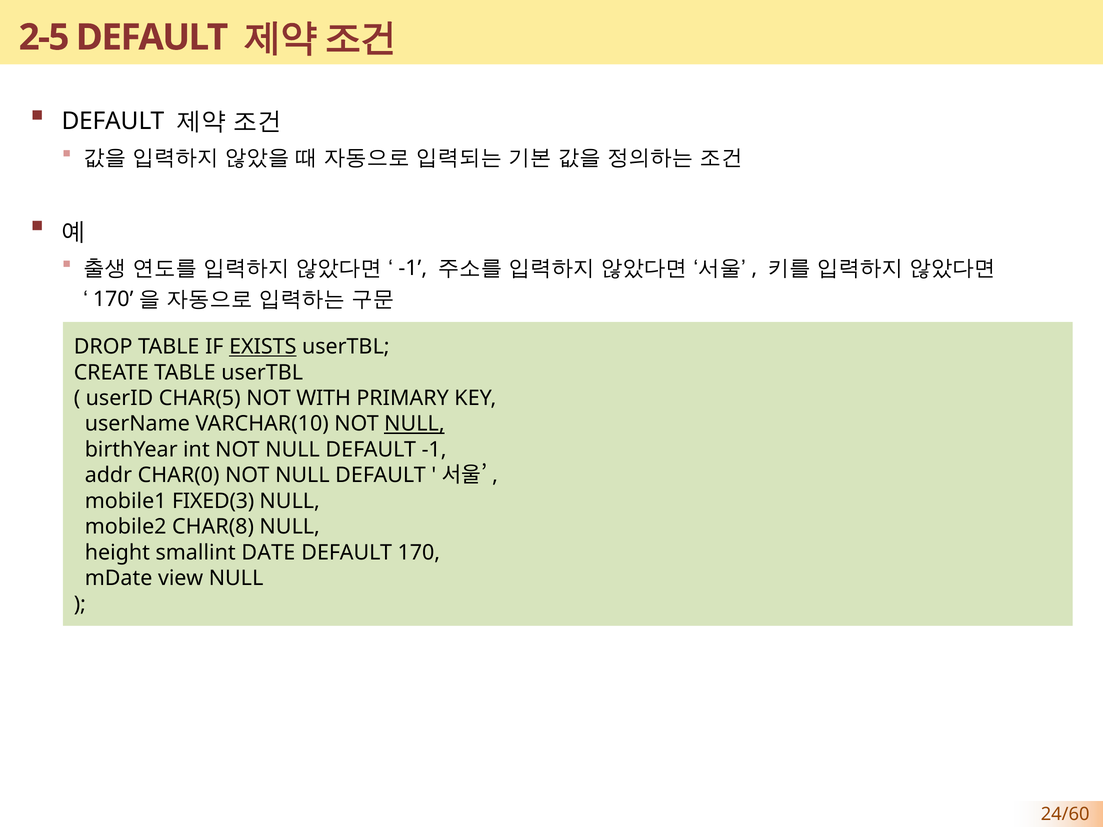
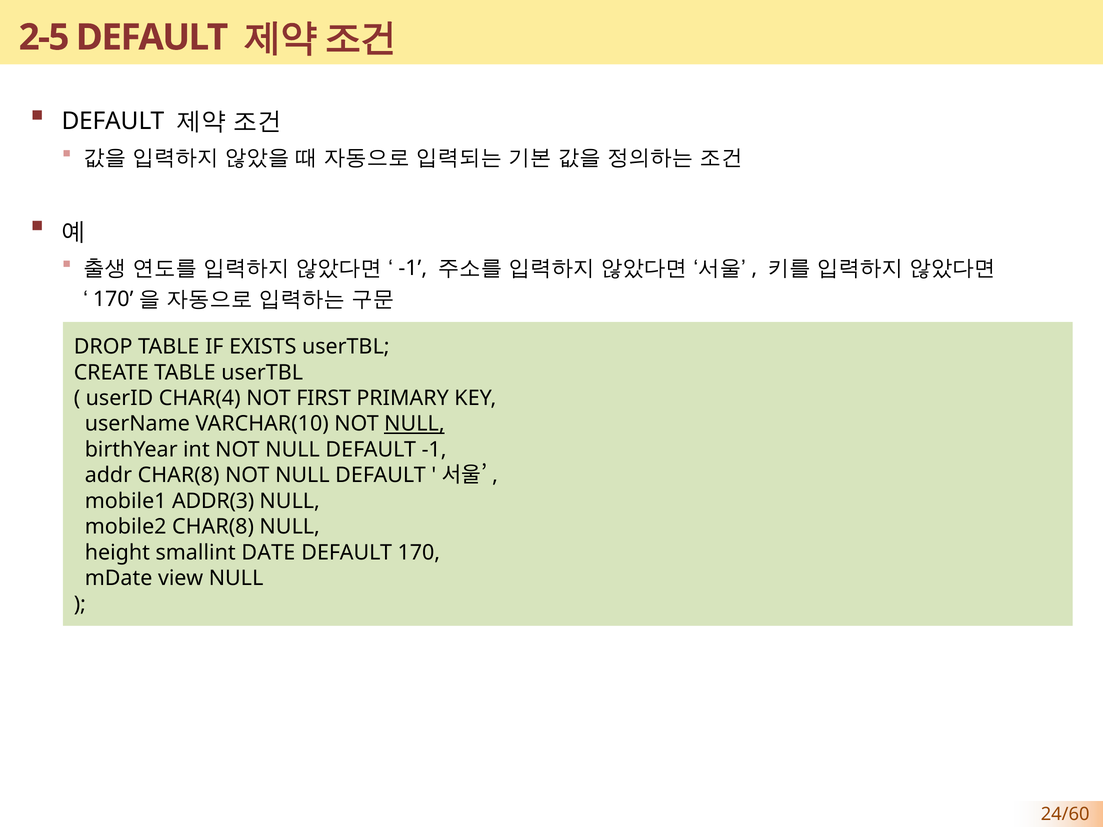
EXISTS underline: present -> none (263, 347)
CHAR(5: CHAR(5 -> CHAR(4 (200, 398)
WITH: WITH -> FIRST (324, 398)
addr CHAR(0: CHAR(0 -> CHAR(8 (179, 476)
FIXED(3: FIXED(3 -> ADDR(3 (213, 501)
